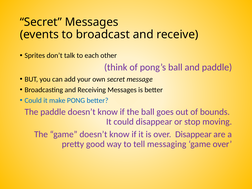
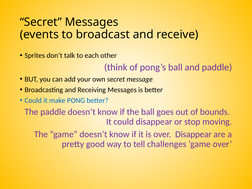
messaging: messaging -> challenges (167, 144)
